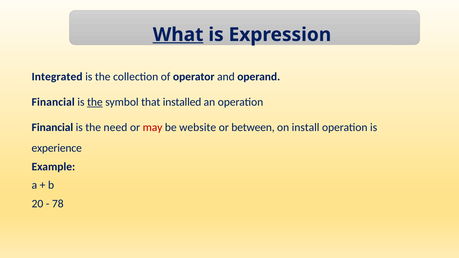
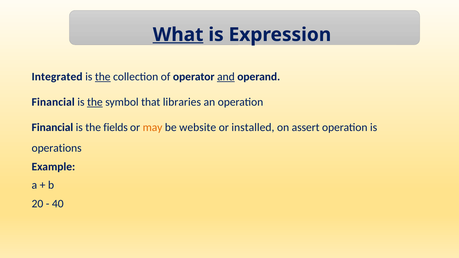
the underline: none -> present (103, 77)
and underline: none -> present (226, 77)
installed: installed -> libraries (182, 102)
need: need -> fields (116, 128)
may colour: red -> orange (153, 128)
between: between -> installed (253, 128)
install: install -> assert (306, 128)
experience: experience -> operations (57, 148)
78: 78 -> 40 (58, 204)
